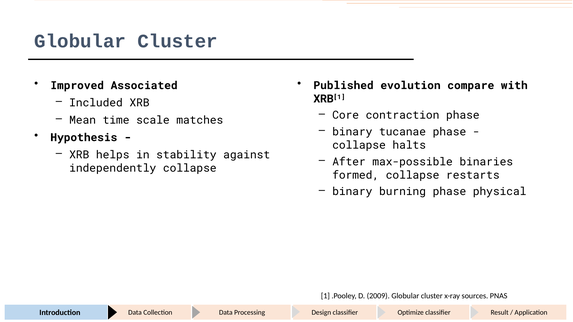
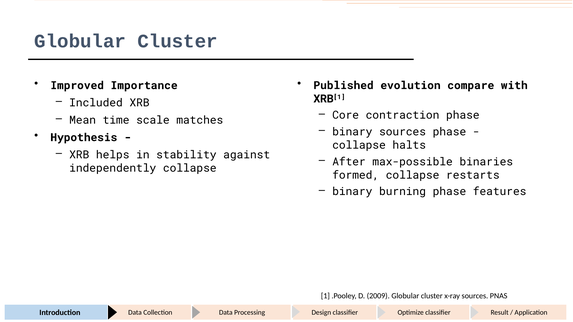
Associated: Associated -> Importance (144, 86)
binary tucanae: tucanae -> sources (403, 132)
physical: physical -> features (500, 192)
